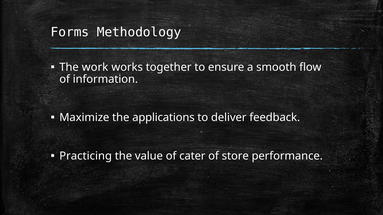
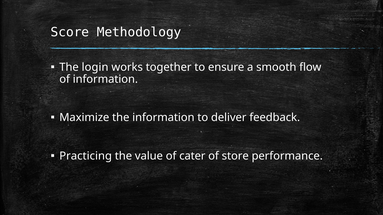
Forms: Forms -> Score (70, 32)
work: work -> login (95, 67)
the applications: applications -> information (163, 118)
